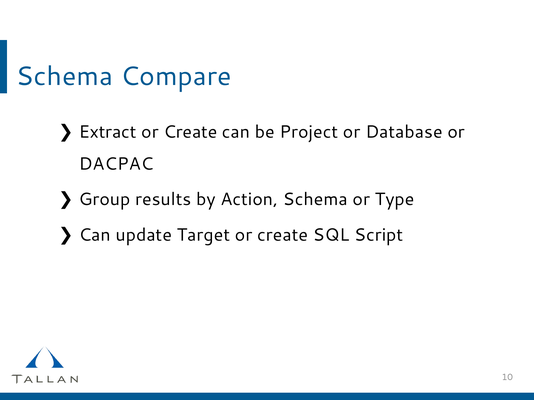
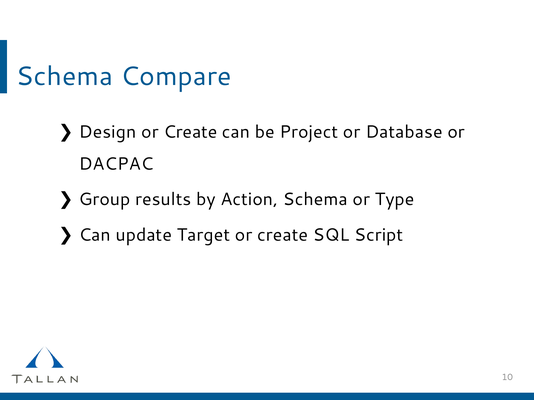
Extract: Extract -> Design (108, 132)
